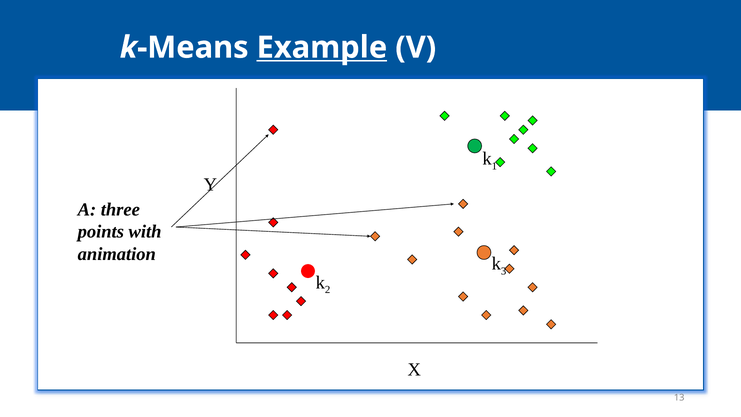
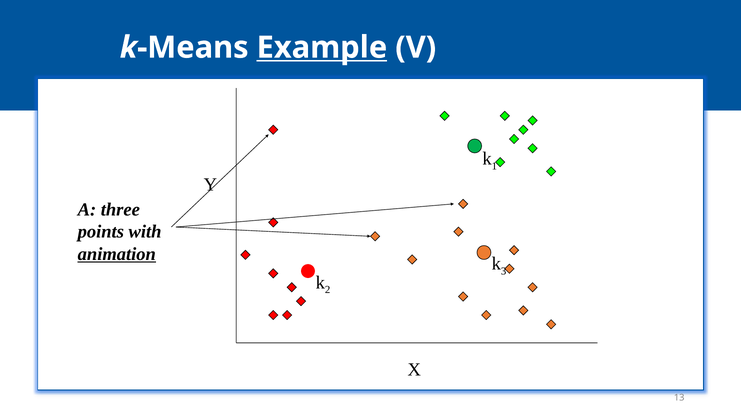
animation underline: none -> present (117, 254)
